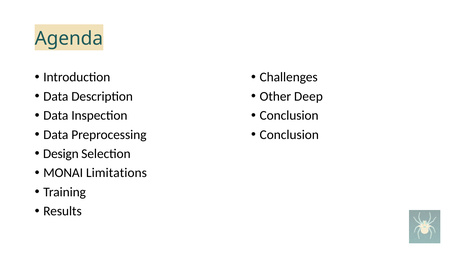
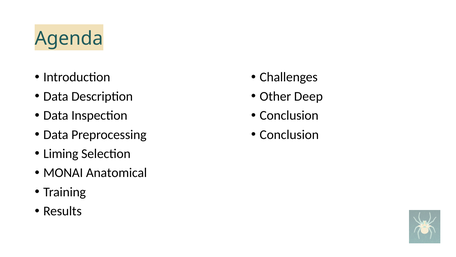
Design: Design -> Liming (61, 153)
Limitations: Limitations -> Anatomical (117, 173)
